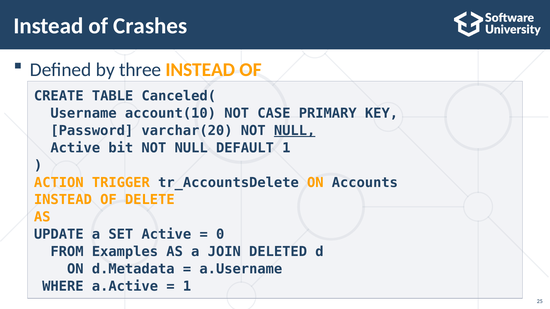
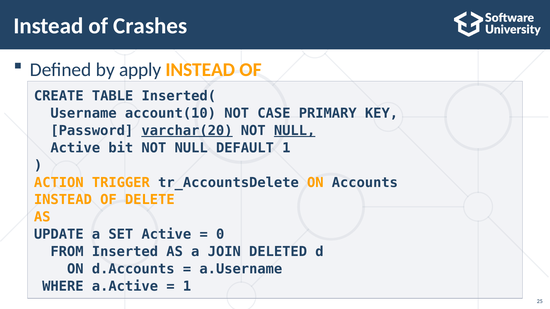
three: three -> apply (140, 70)
Canceled(: Canceled( -> Inserted( (179, 96)
varchar(20 underline: none -> present (187, 131)
Examples: Examples -> Inserted (125, 252)
d.Metadata: d.Metadata -> d.Accounts (133, 269)
